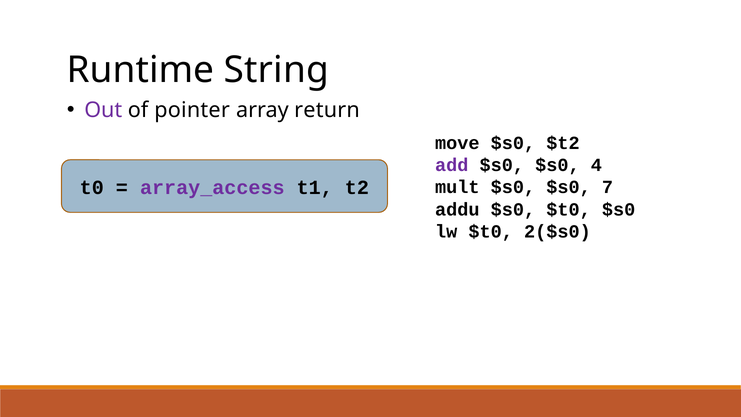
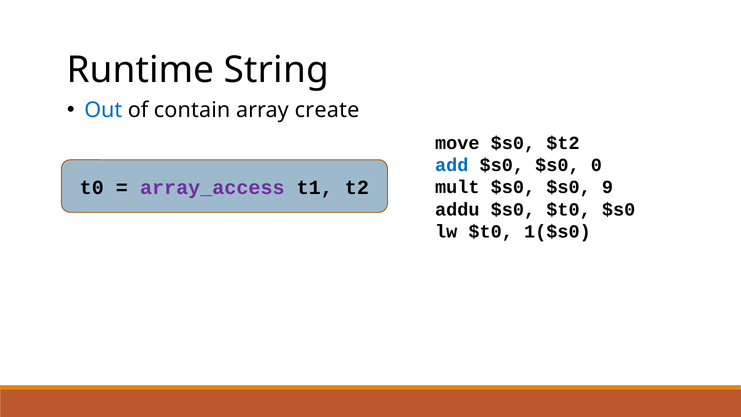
Out colour: purple -> blue (103, 110)
pointer: pointer -> contain (192, 110)
return: return -> create (327, 110)
add colour: purple -> blue (452, 165)
4: 4 -> 0 (596, 165)
7: 7 -> 9 (607, 187)
2($s0: 2($s0 -> 1($s0 (557, 232)
